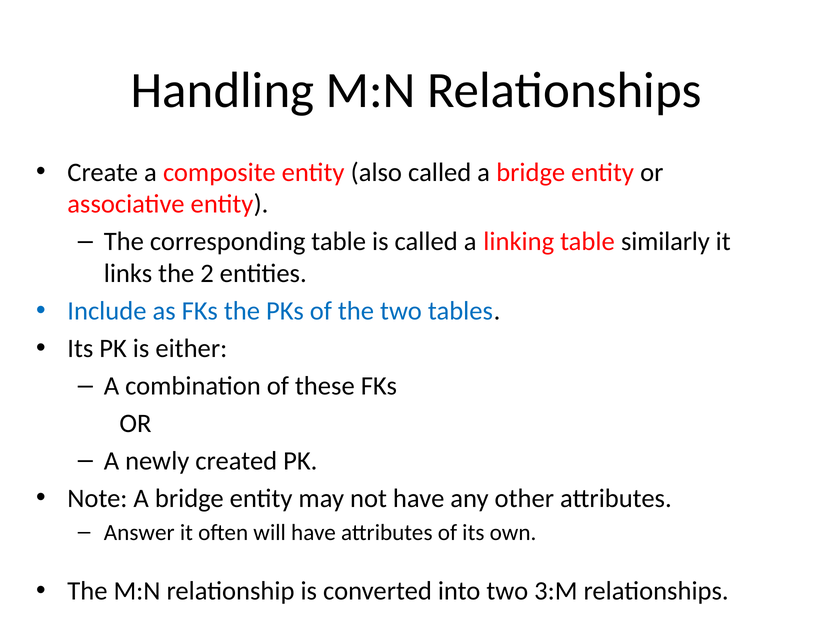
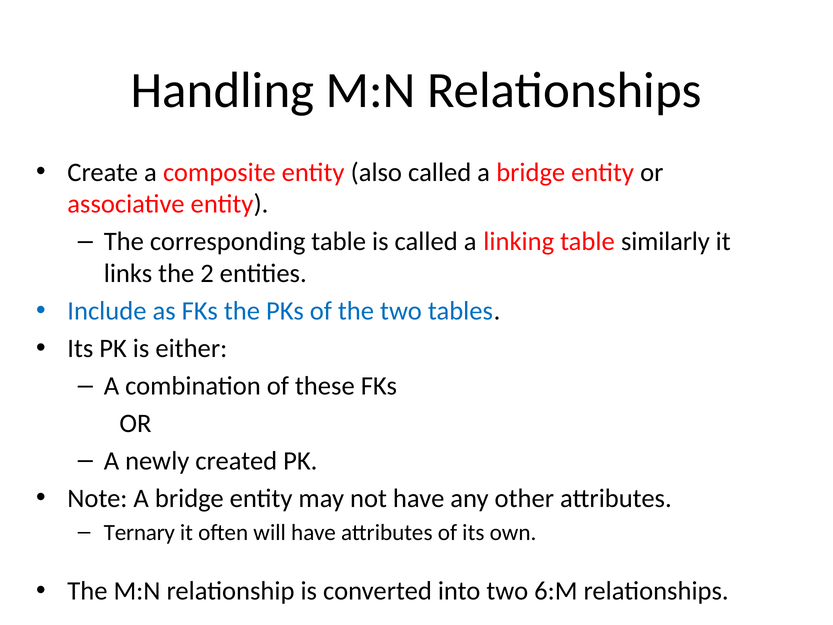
Answer: Answer -> Ternary (139, 532)
3:M: 3:M -> 6:M (556, 591)
